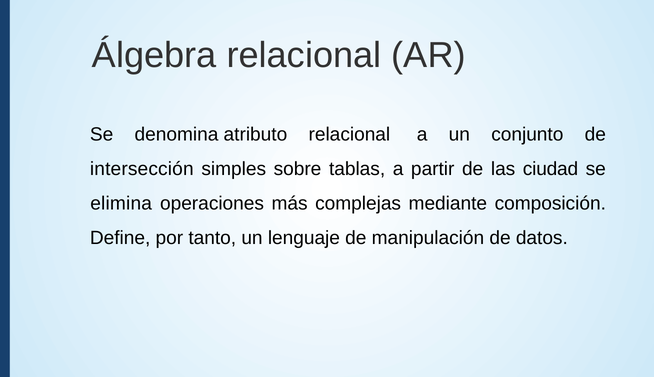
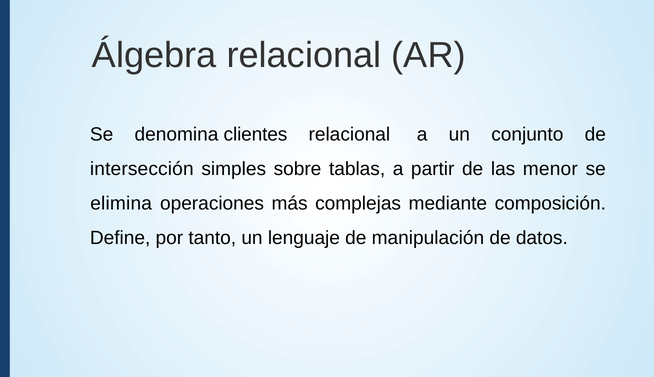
atributo: atributo -> clientes (256, 135)
ciudad: ciudad -> menor (550, 169)
